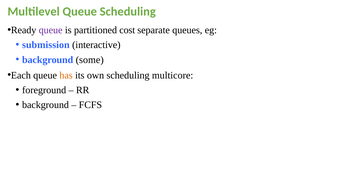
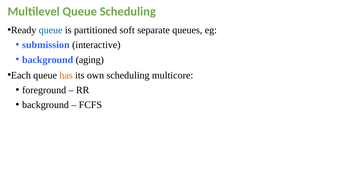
queue colour: purple -> blue (51, 30)
cost: cost -> soft (127, 30)
some: some -> aging (90, 60)
